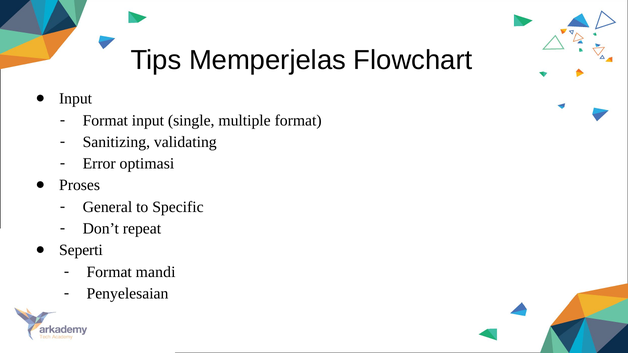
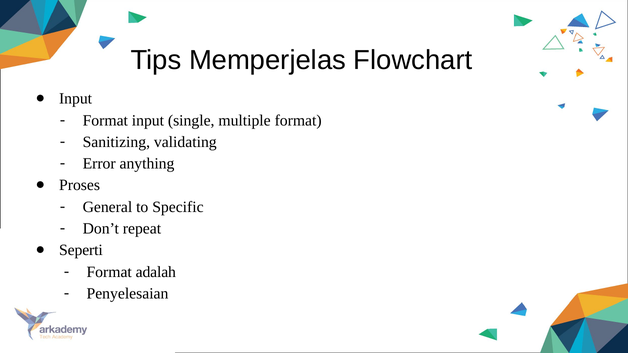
optimasi: optimasi -> anything (147, 164)
mandi: mandi -> adalah (156, 272)
